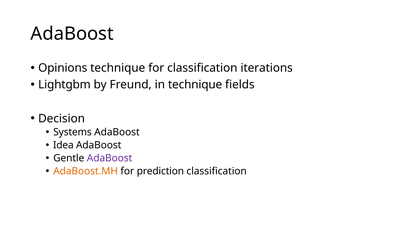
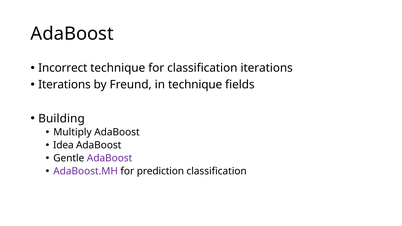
Opinions: Opinions -> Incorrect (63, 68)
Lightgbm: Lightgbm -> Iterations (64, 85)
Decision: Decision -> Building (62, 119)
Systems: Systems -> Multiply (72, 132)
AdaBoost.MH colour: orange -> purple (86, 171)
